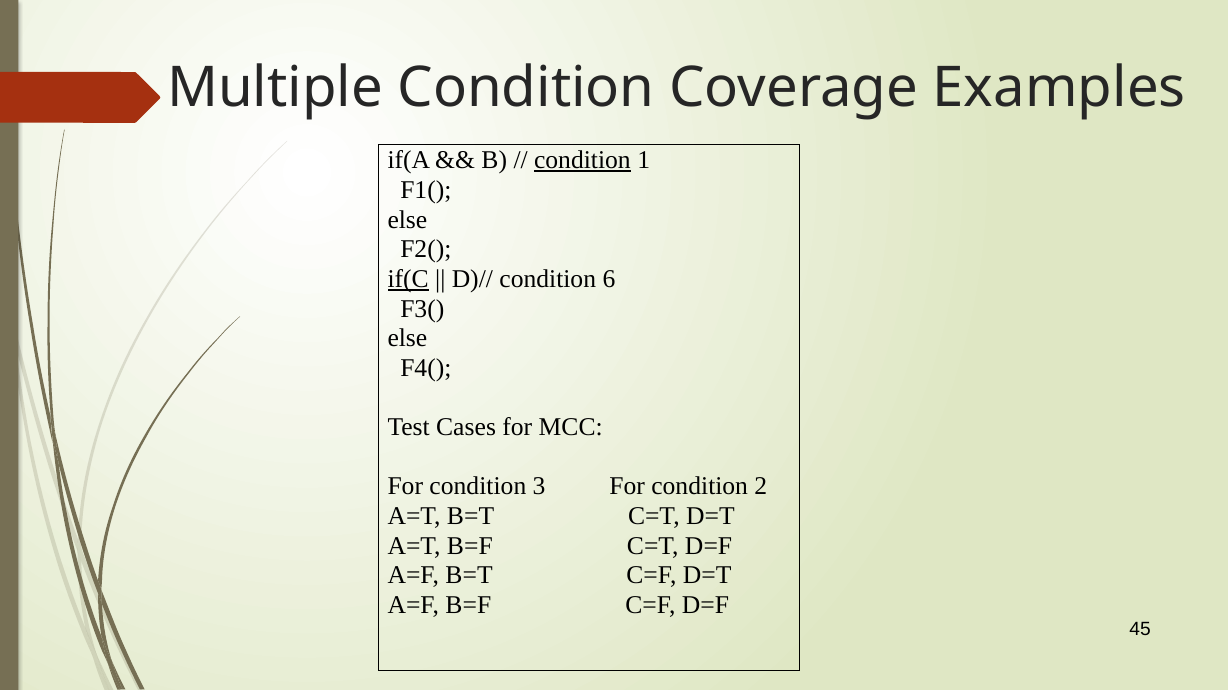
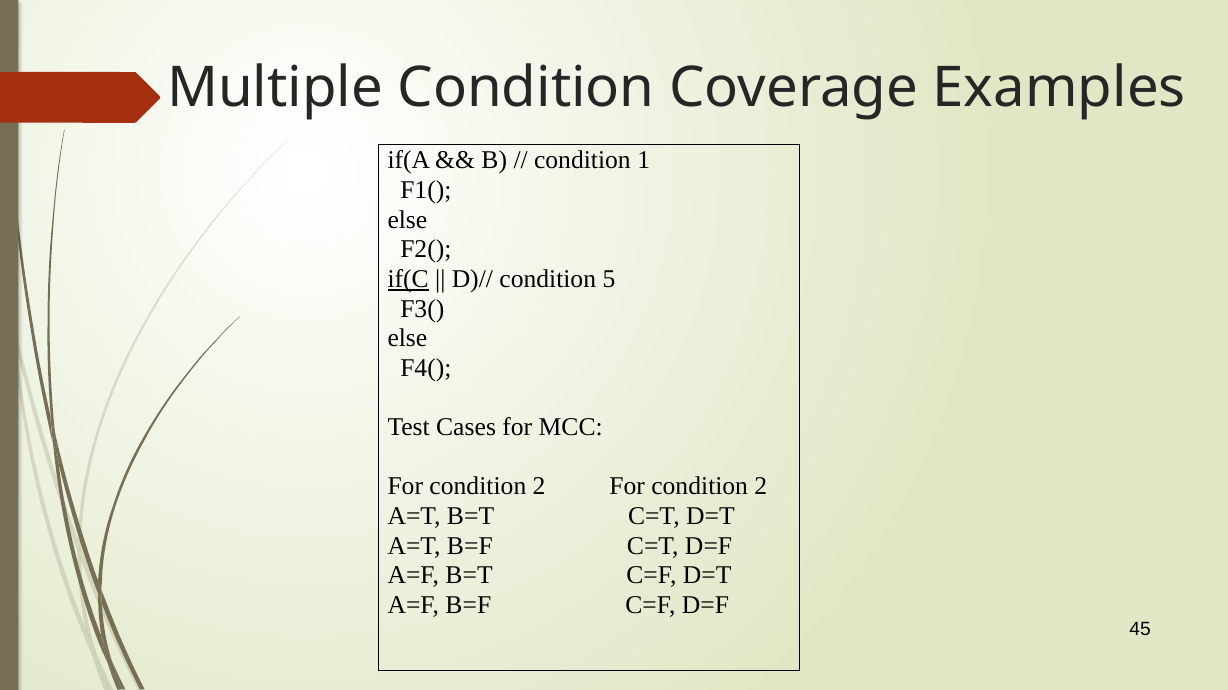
condition underline: present -> none (582, 160)
6: 6 -> 5 (609, 279)
3: 3 -> 2 (539, 487)
